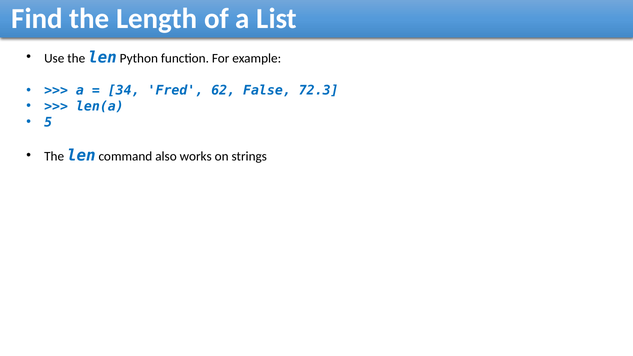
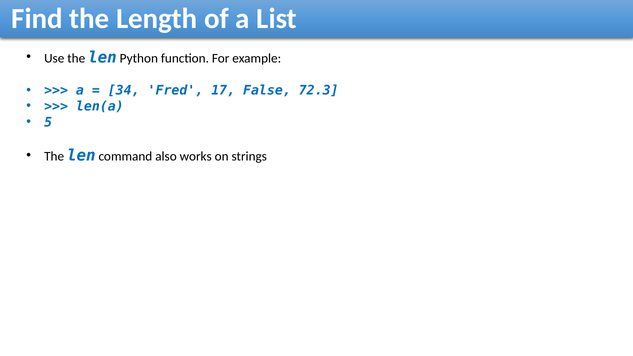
62: 62 -> 17 (223, 91)
